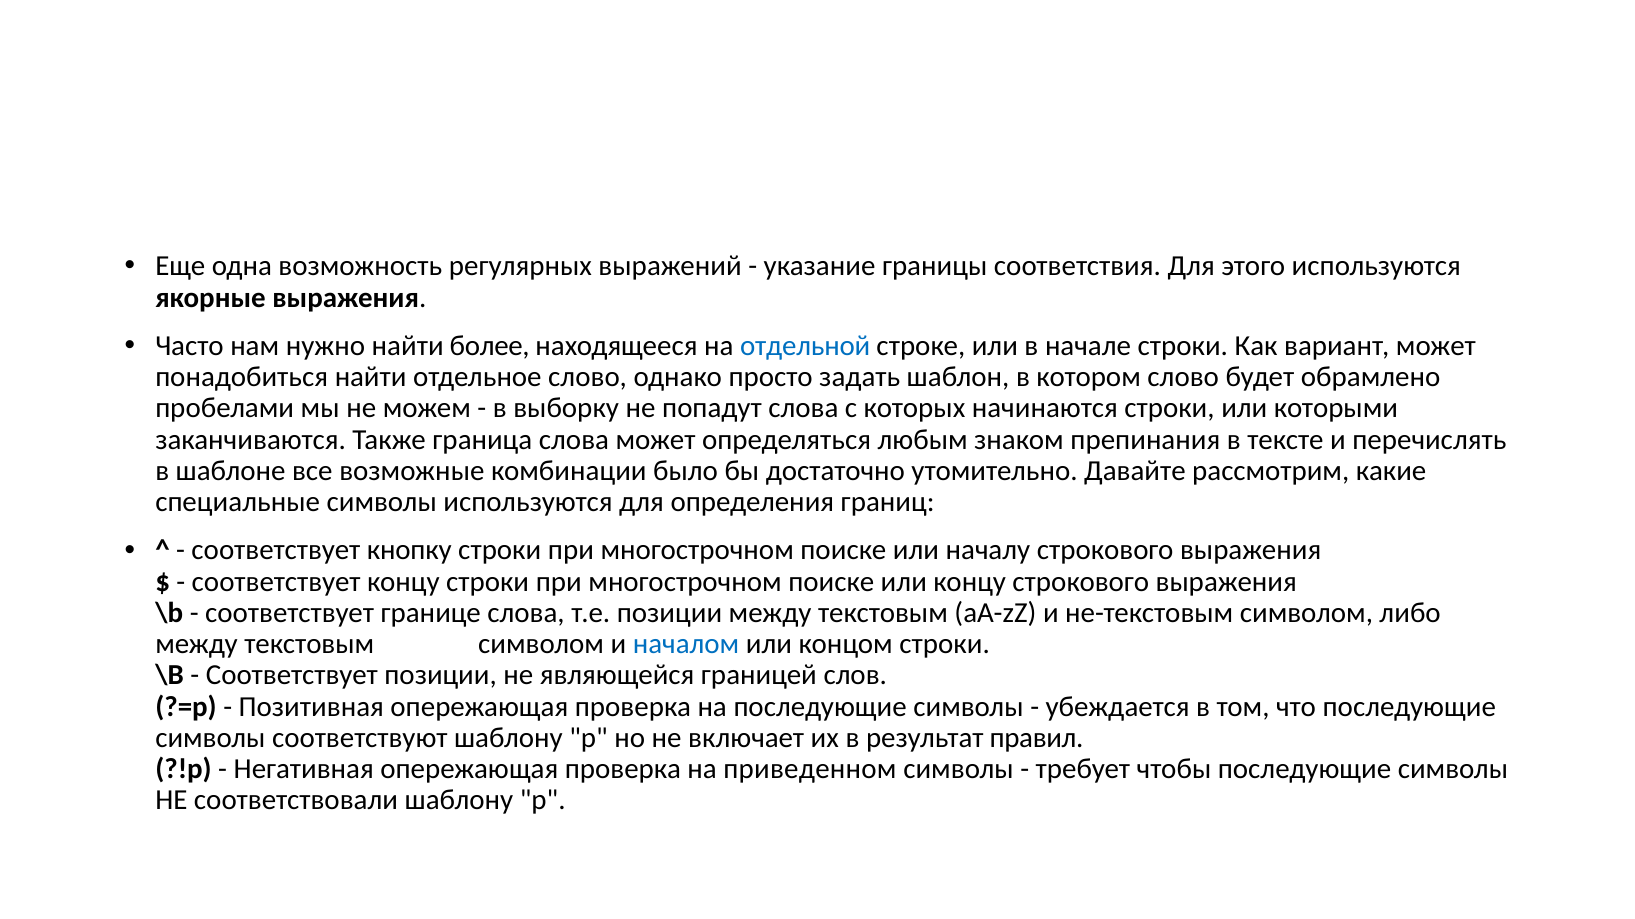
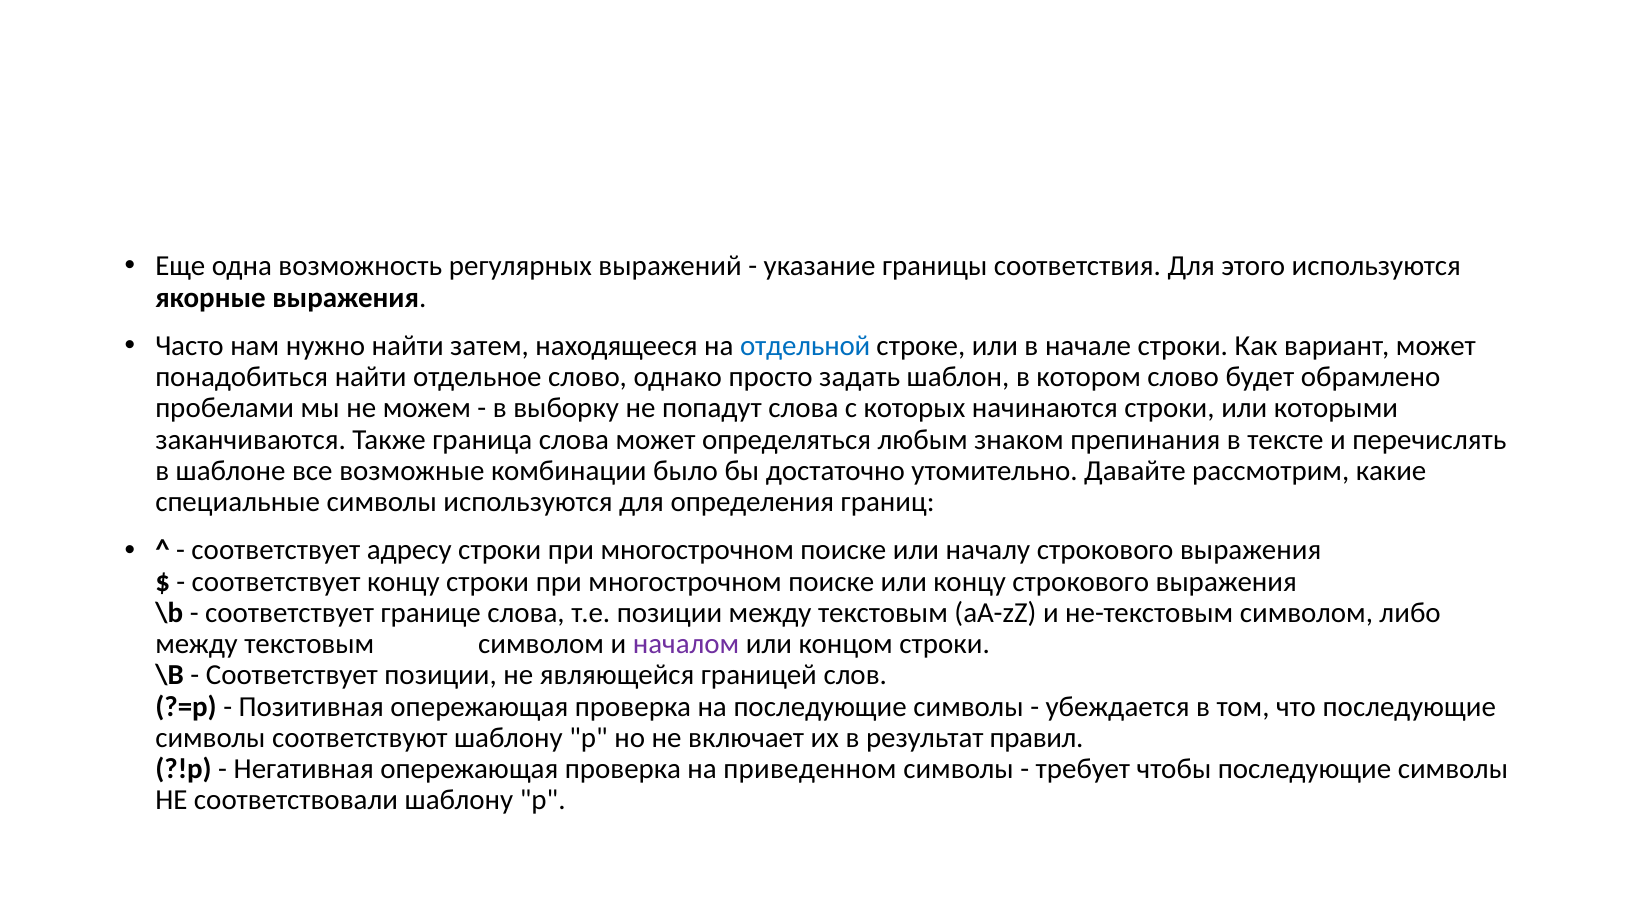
более: более -> затем (490, 346)
кнопку: кнопку -> адресу (409, 551)
началом colour: blue -> purple (686, 645)
